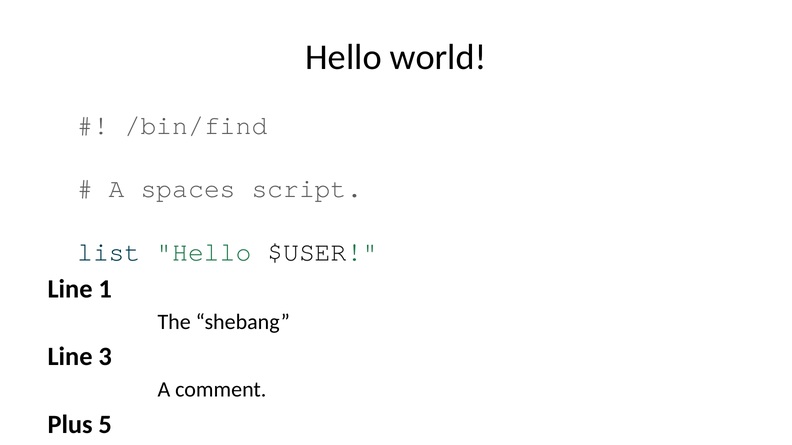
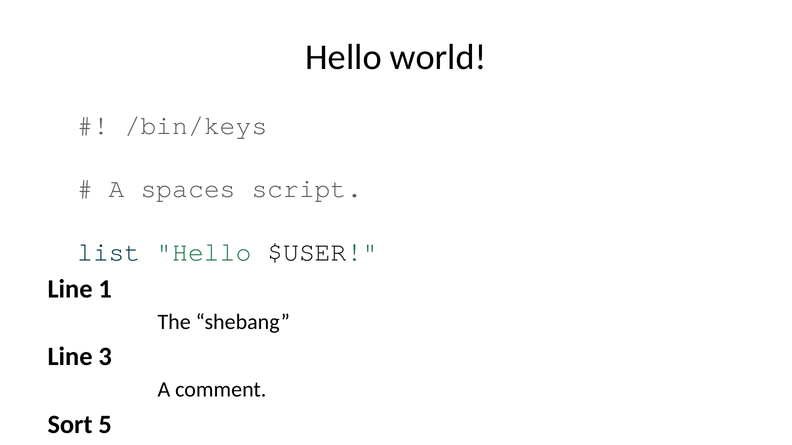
/bin/find: /bin/find -> /bin/keys (196, 126)
Plus: Plus -> Sort (70, 425)
